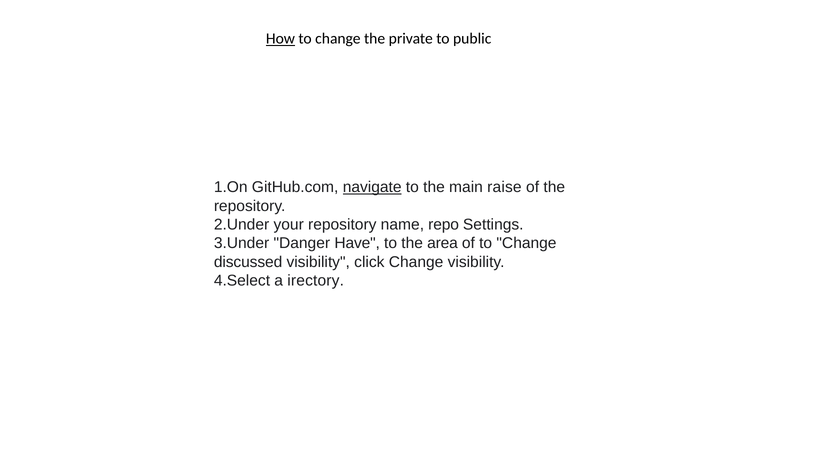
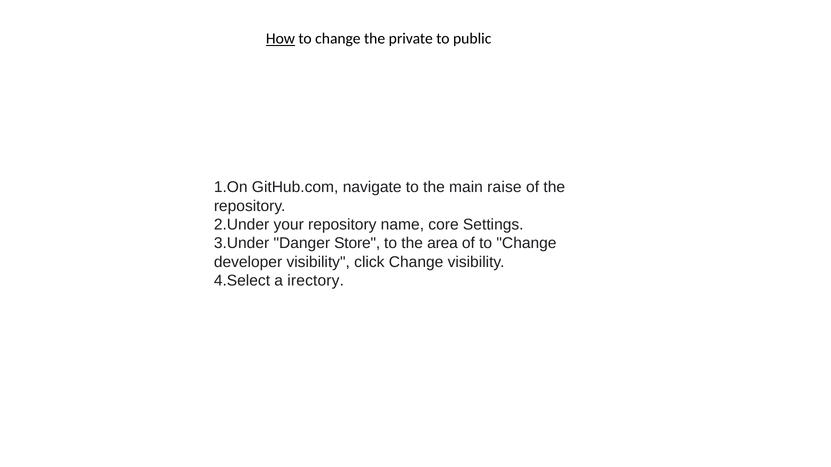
navigate underline: present -> none (372, 187)
repo: repo -> core (444, 225)
Have: Have -> Store (357, 243)
discussed: discussed -> developer (248, 262)
